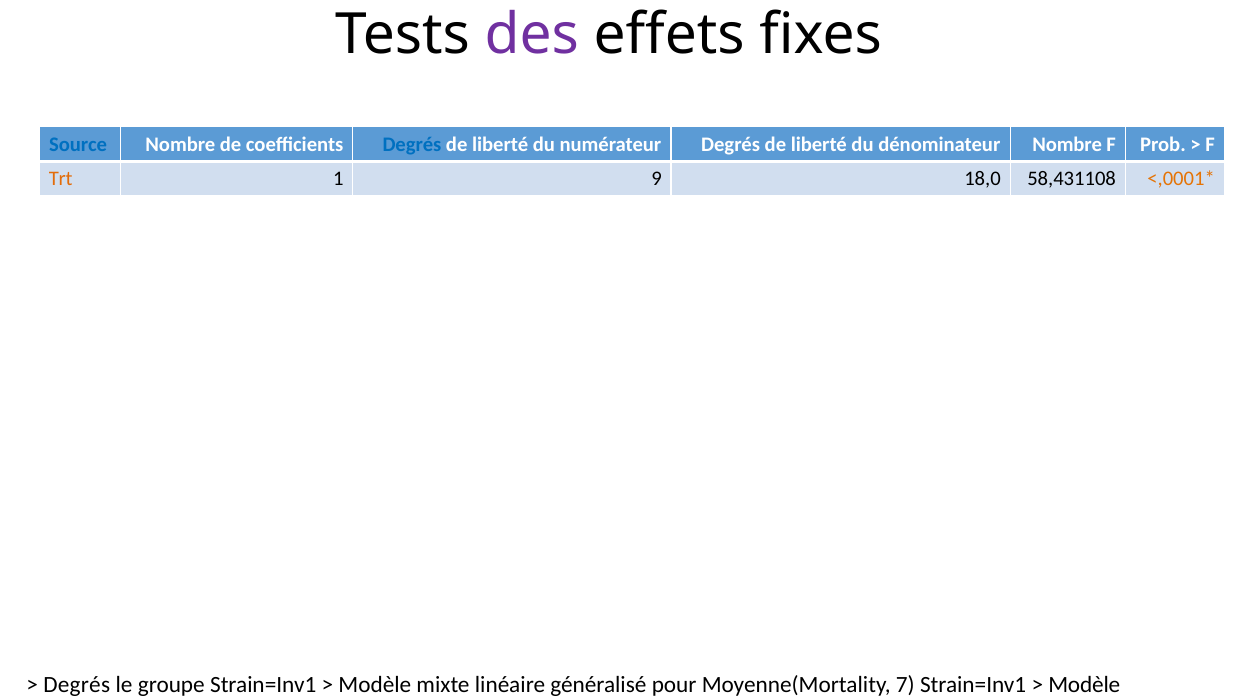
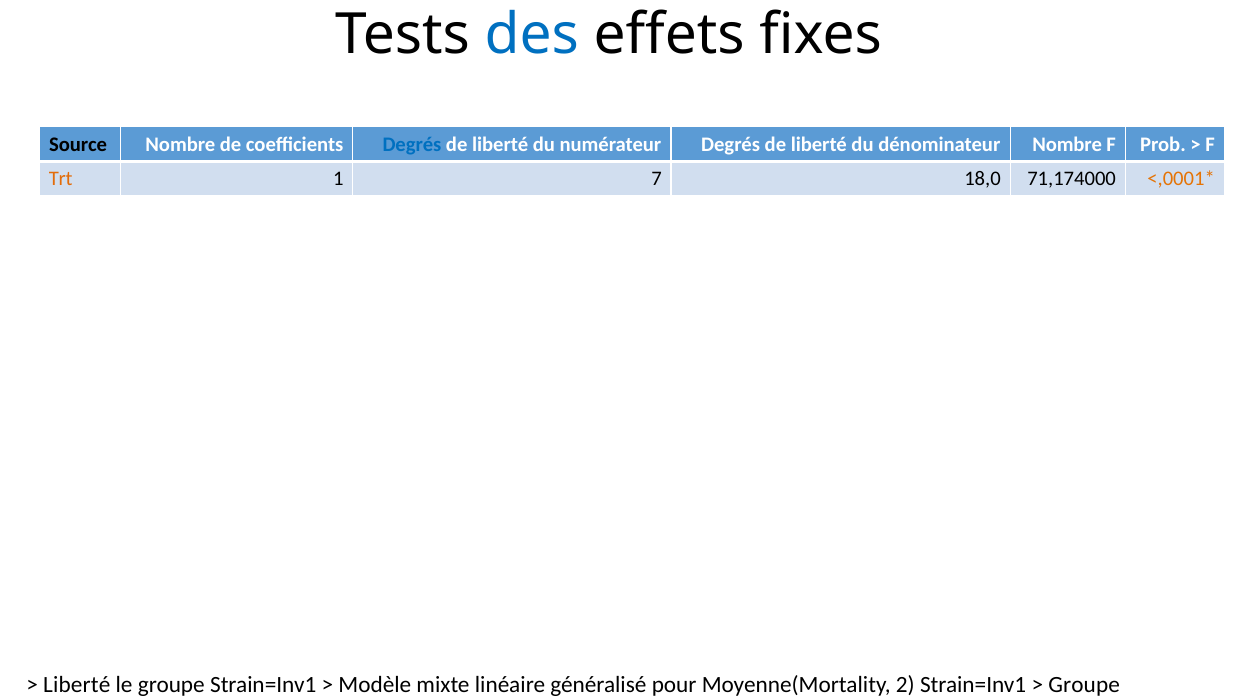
des colour: purple -> blue (532, 35)
Source colour: blue -> black (78, 144)
9: 9 -> 7 (657, 179)
58,431108: 58,431108 -> 71,174000 (1072, 179)
Degrés: Degrés -> Liberté (77, 685)
7: 7 -> 2 (905, 685)
Modèle: Modèle -> Groupe (1084, 685)
